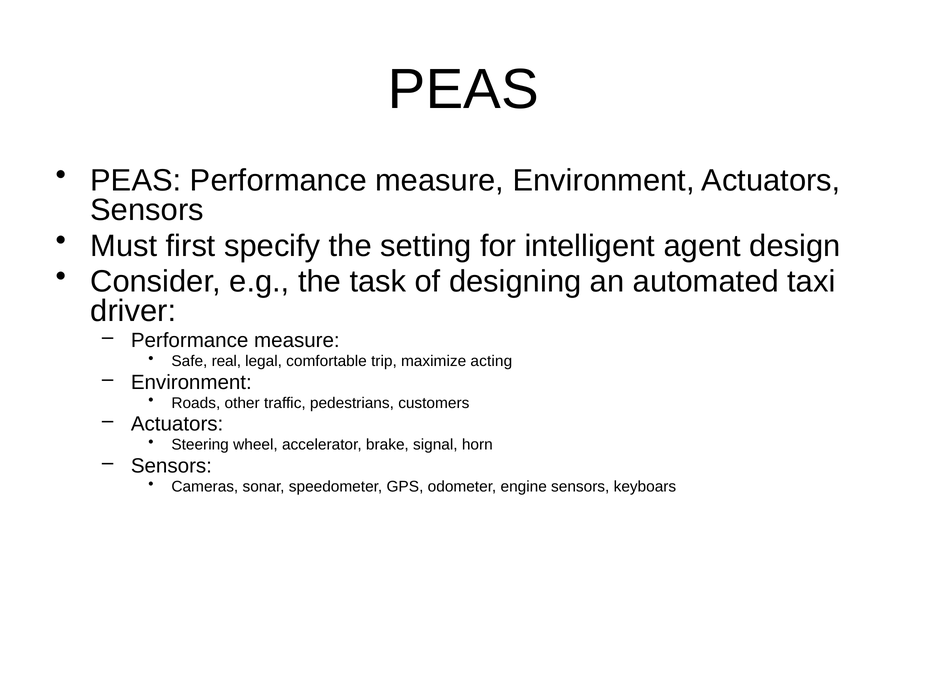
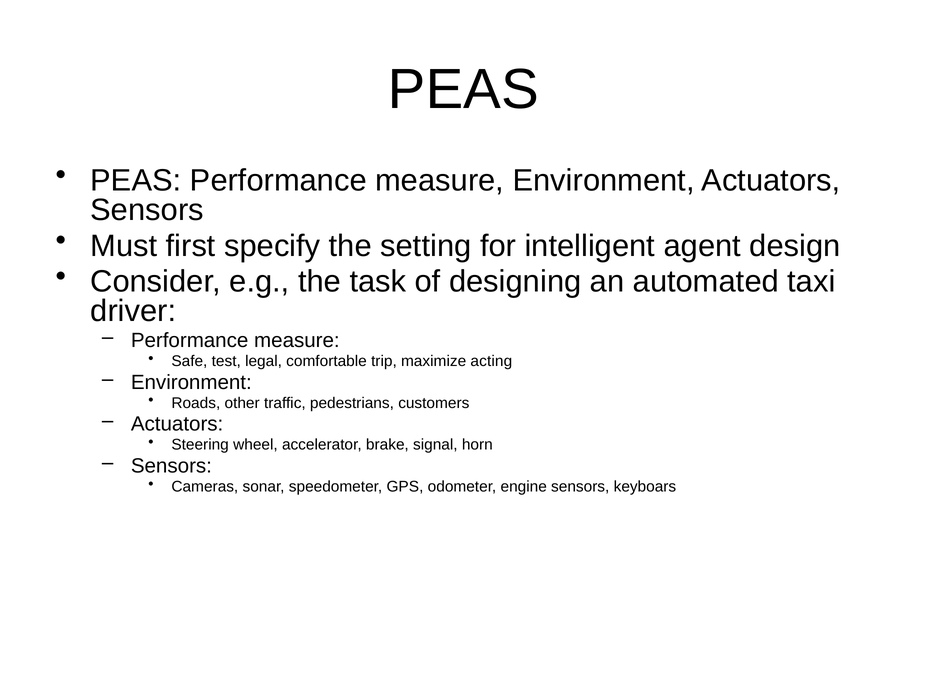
real: real -> test (226, 361)
